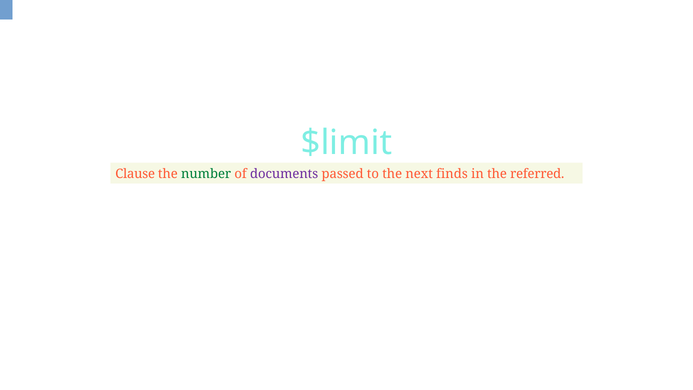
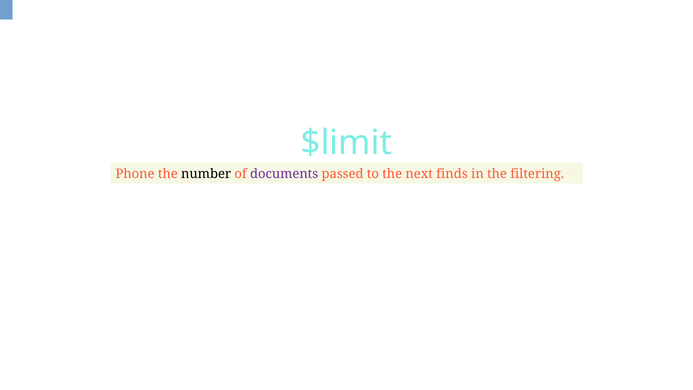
Clause: Clause -> Phone (135, 174)
number colour: green -> black (206, 174)
referred: referred -> filtering (537, 174)
